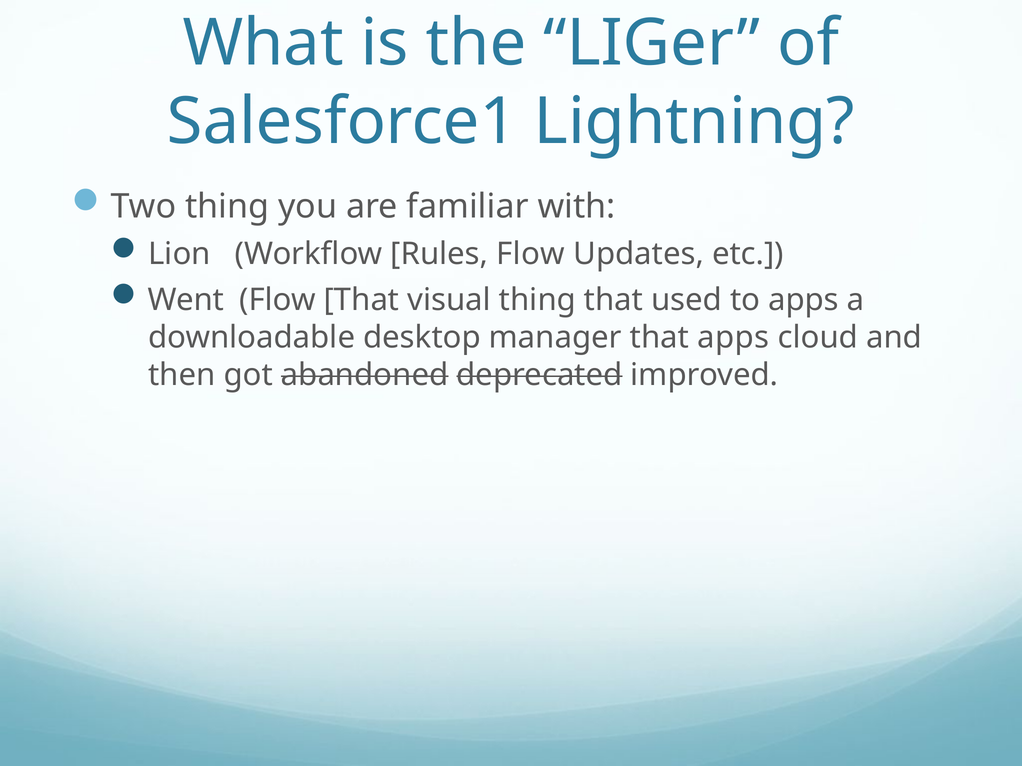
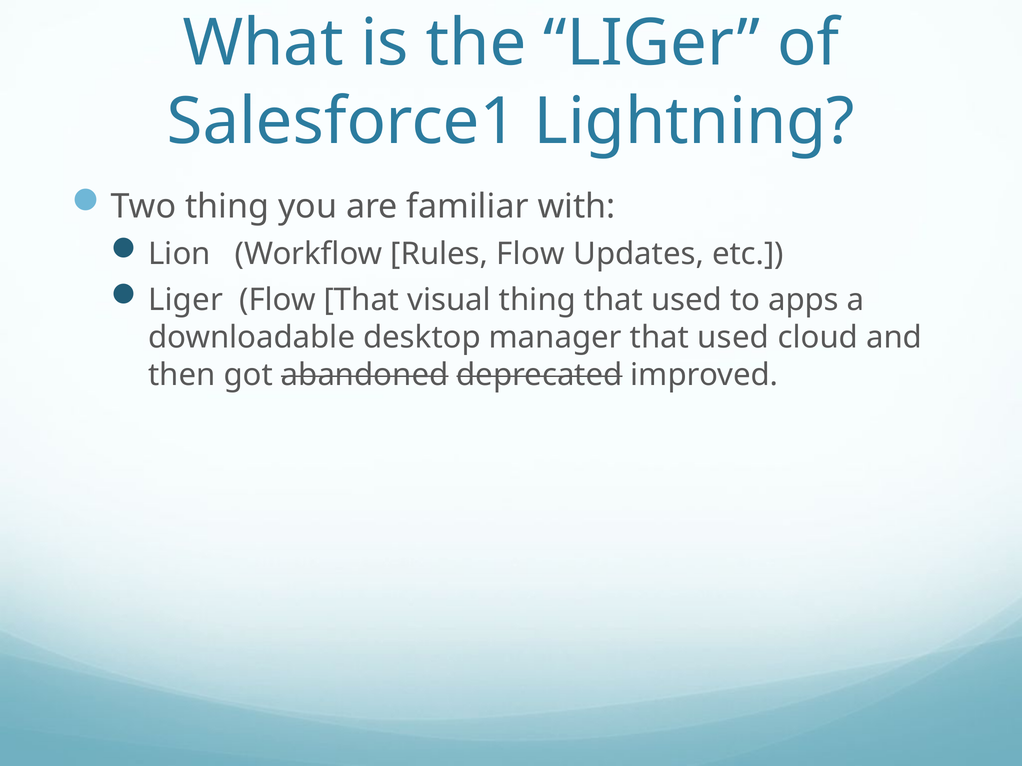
Went: Went -> Liger (186, 300)
manager that apps: apps -> used (733, 338)
